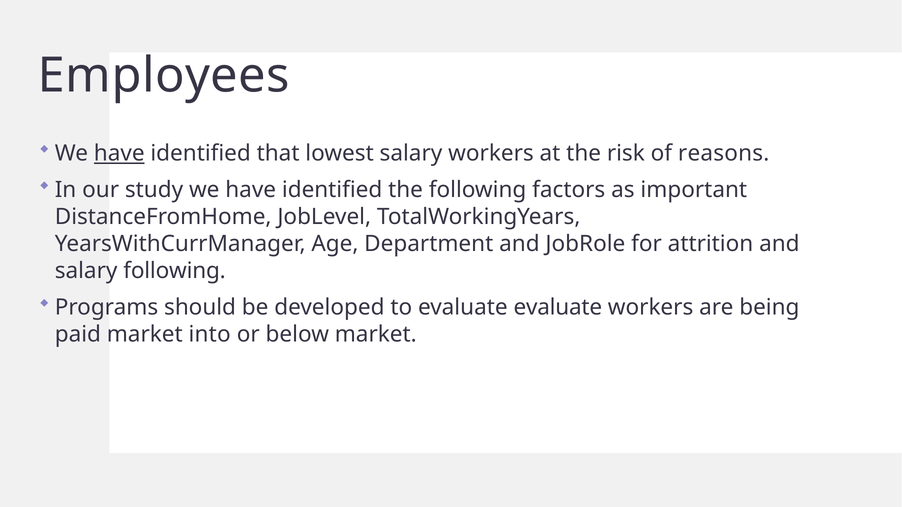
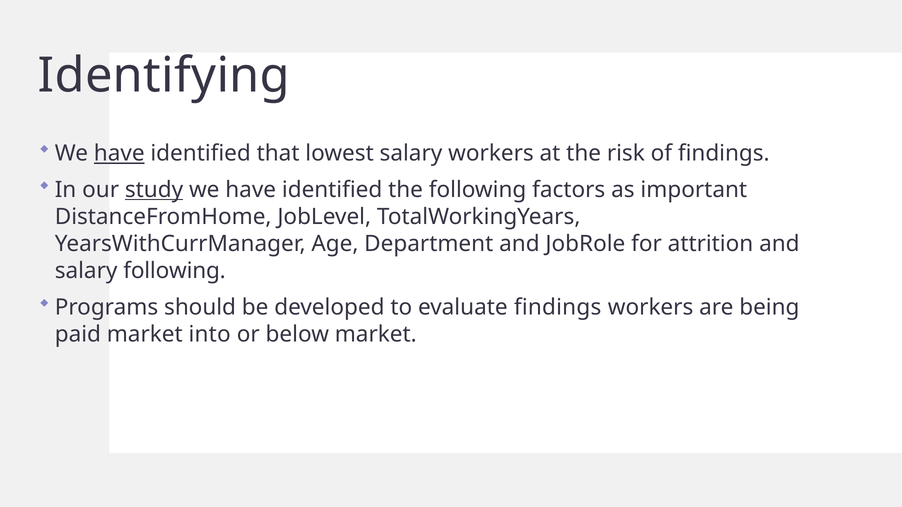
Employees: Employees -> Identifying (164, 76)
of reasons: reasons -> findings (724, 154)
study underline: none -> present (154, 190)
evaluate evaluate: evaluate -> findings (558, 308)
